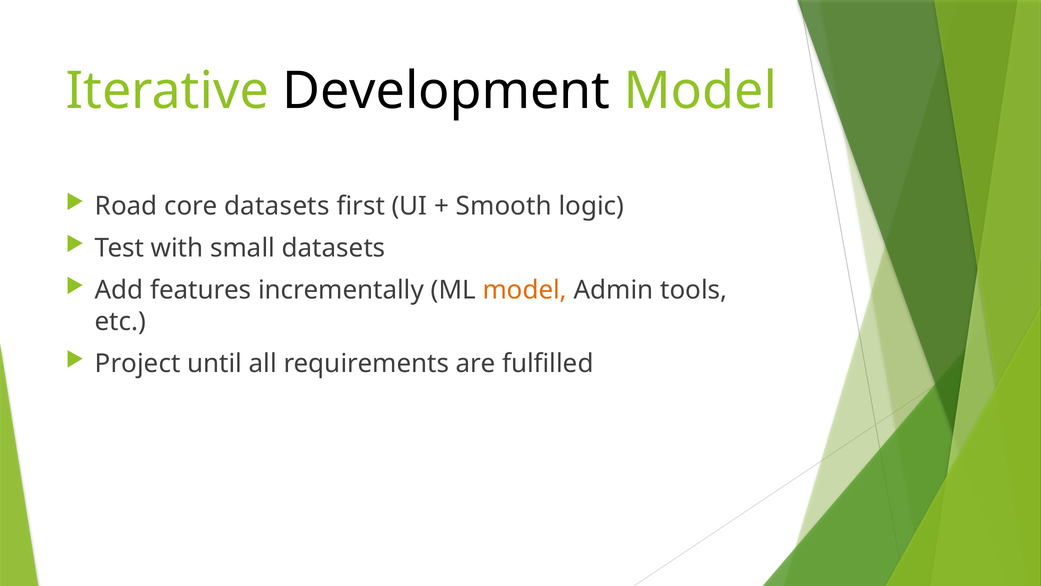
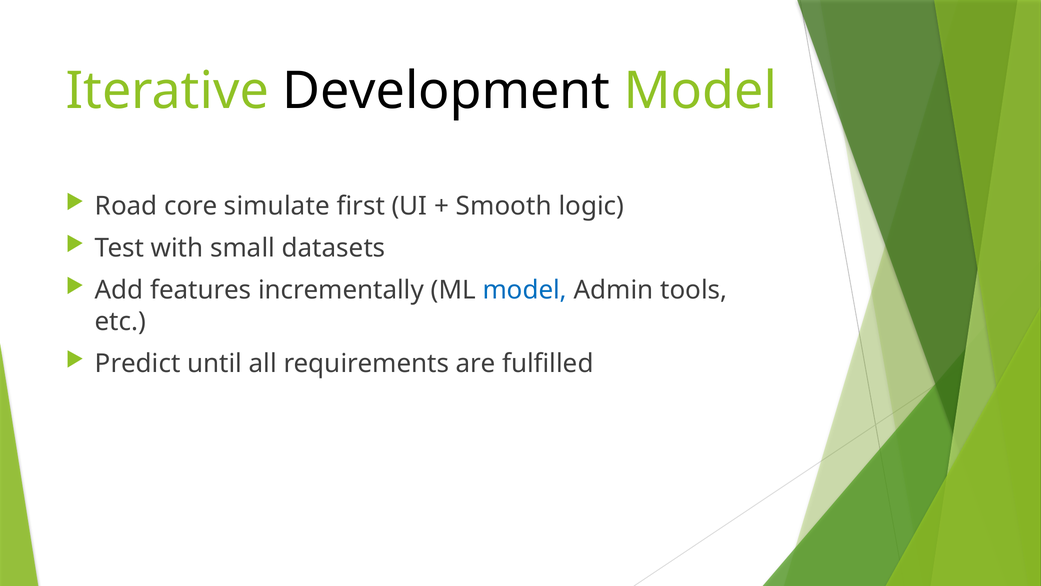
core datasets: datasets -> simulate (277, 206)
model colour: orange -> blue (525, 290)
Project: Project -> Predict (138, 363)
